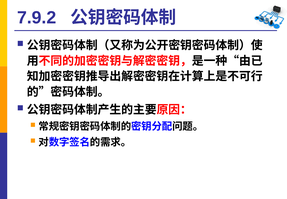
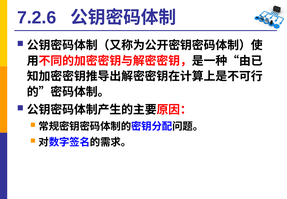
7.9.2: 7.9.2 -> 7.2.6 (37, 18)
